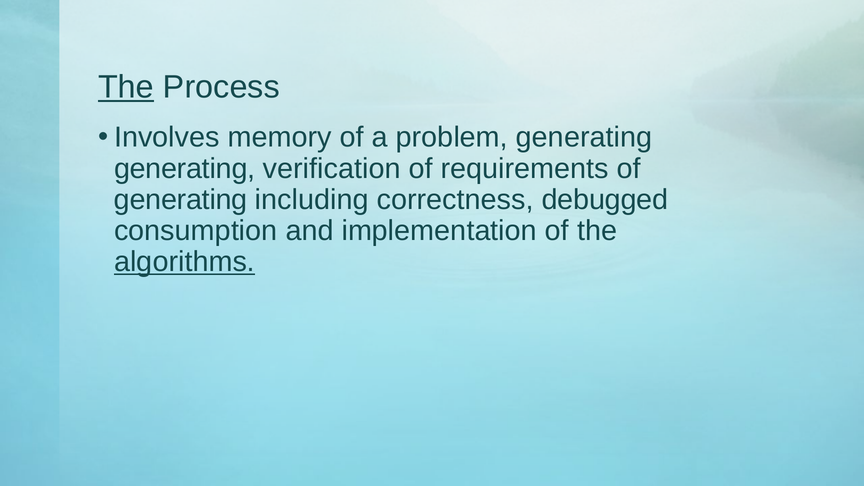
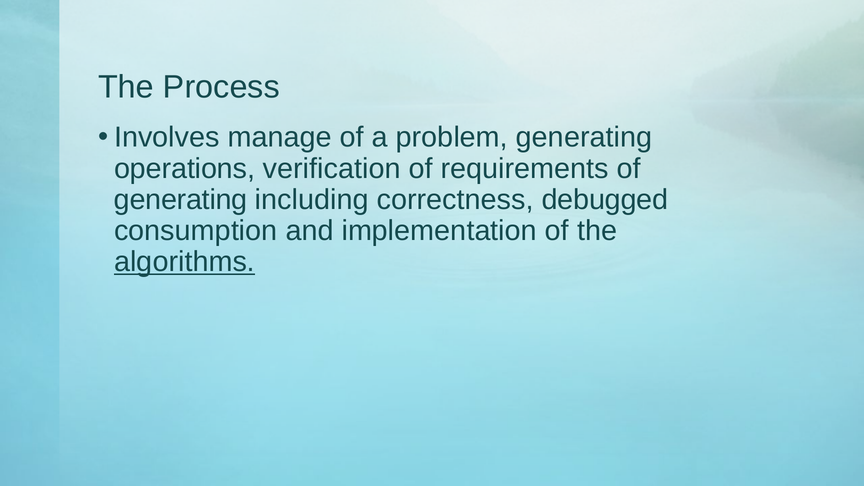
The underline: present -> none (126, 87)
memory: memory -> manage (280, 137)
generating: generating -> operations (185, 169)
